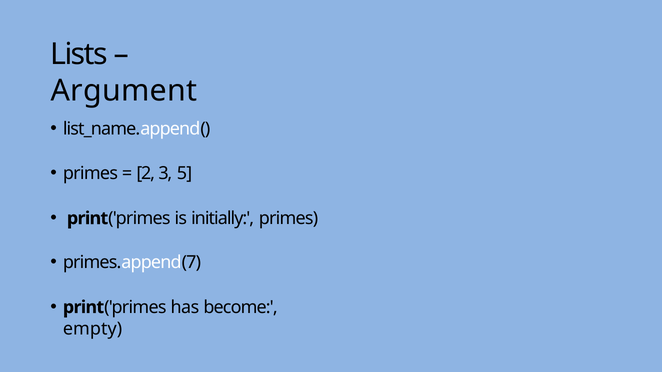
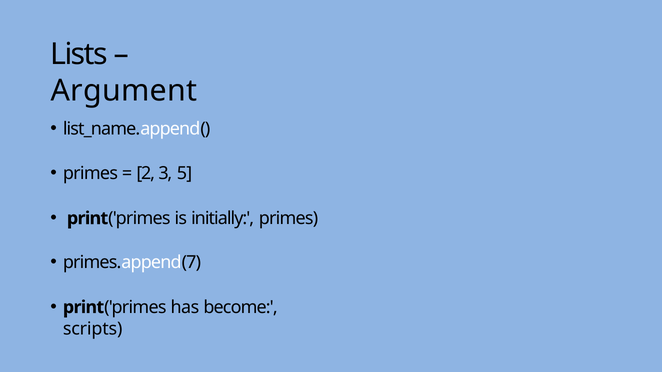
empty: empty -> scripts (93, 329)
